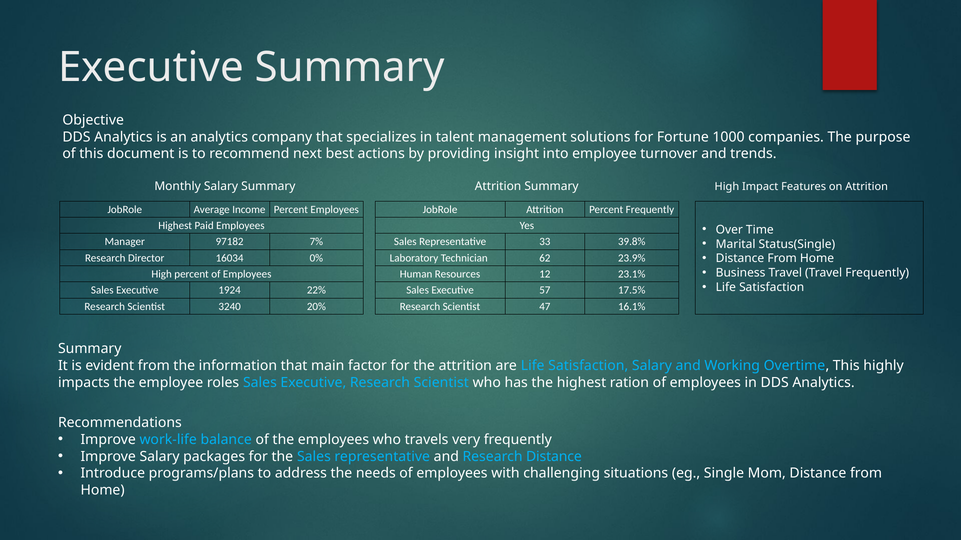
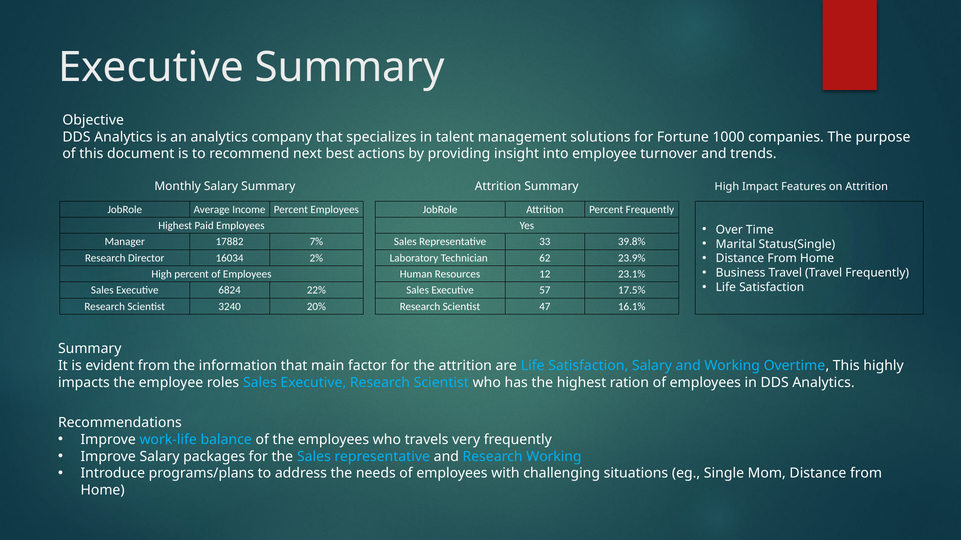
97182: 97182 -> 17882 (230, 242)
0%: 0% -> 2% (316, 258)
1924: 1924 -> 6824 (230, 291)
Research Distance: Distance -> Working (554, 457)
